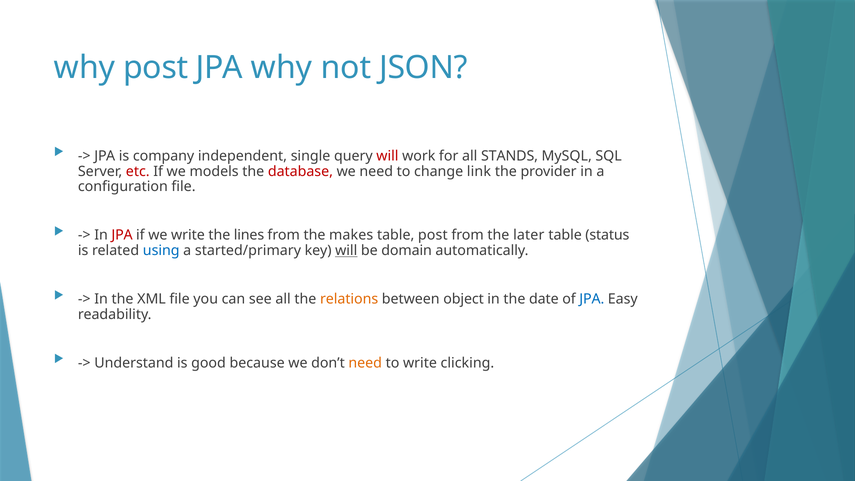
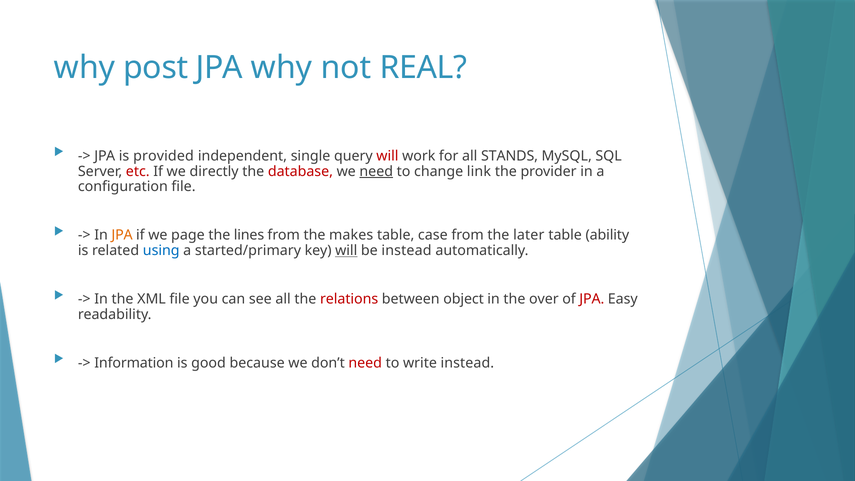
JSON: JSON -> REAL (423, 67)
company: company -> provided (163, 156)
models: models -> directly (214, 171)
need underline: none -> present (376, 171)
JPA colour: red -> orange (122, 235)
we write: write -> page (188, 235)
table post: post -> case (433, 235)
status: status -> ability (607, 235)
be domain: domain -> instead (406, 251)
relations colour: orange -> red (349, 299)
date: date -> over (544, 299)
JPA colour: blue -> red (592, 299)
Understand: Understand -> Information (134, 363)
need colour: orange -> red (365, 363)
write clicking: clicking -> instead (467, 363)
